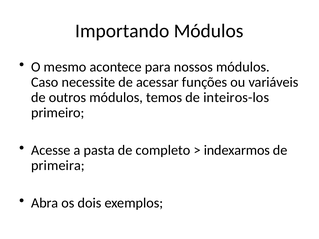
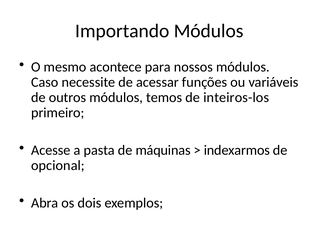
completo: completo -> máquinas (163, 150)
primeira: primeira -> opcional (58, 166)
